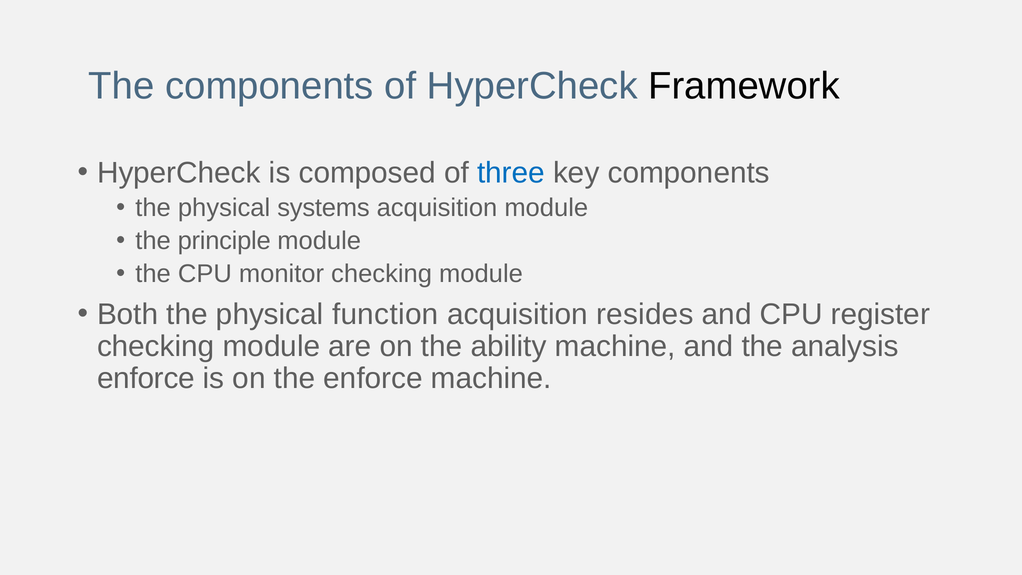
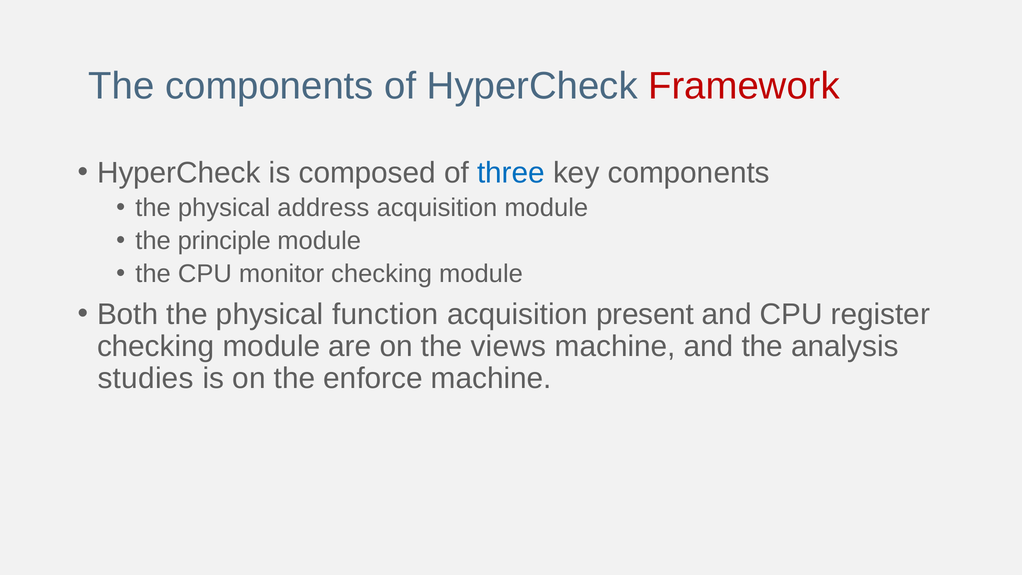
Framework colour: black -> red (744, 86)
systems: systems -> address (323, 208)
resides: resides -> present (645, 314)
ability: ability -> views (508, 346)
enforce: enforce -> studies (146, 378)
